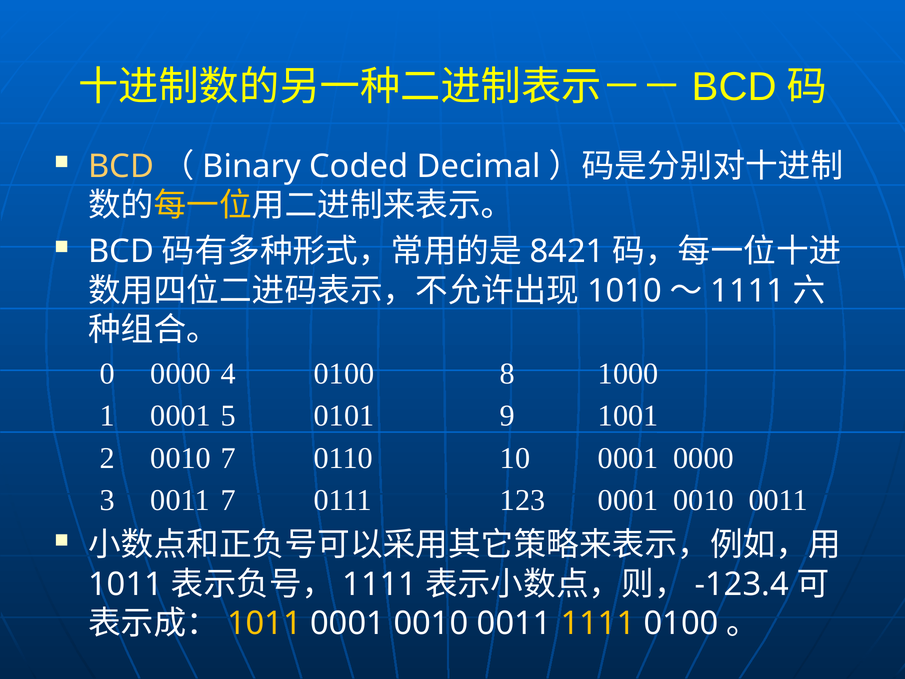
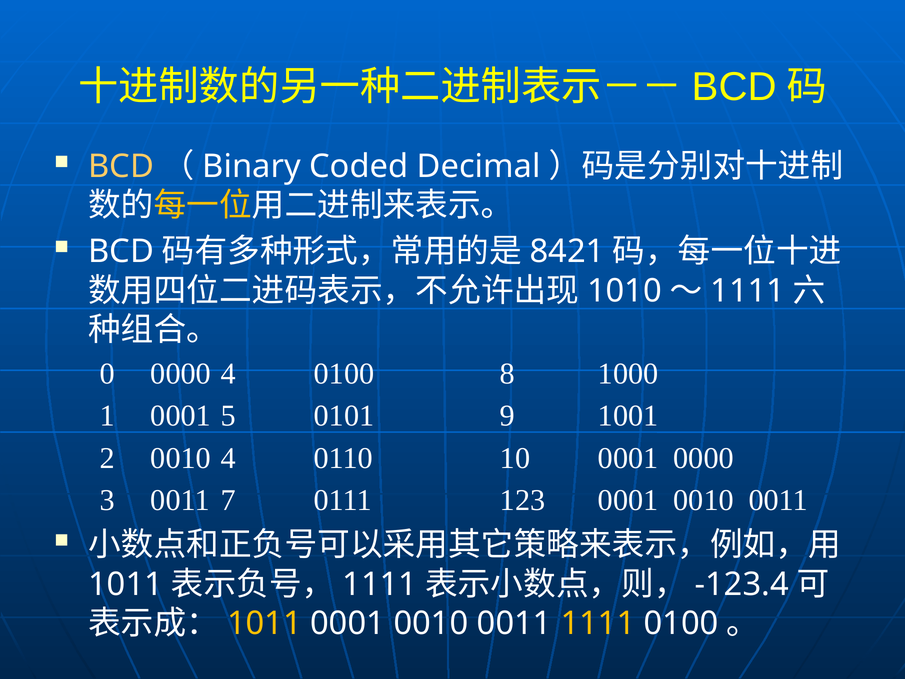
0010 7: 7 -> 4 (228, 458)
